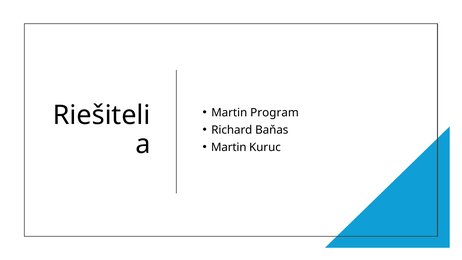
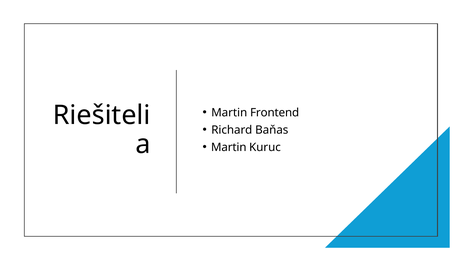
Program: Program -> Frontend (275, 113)
